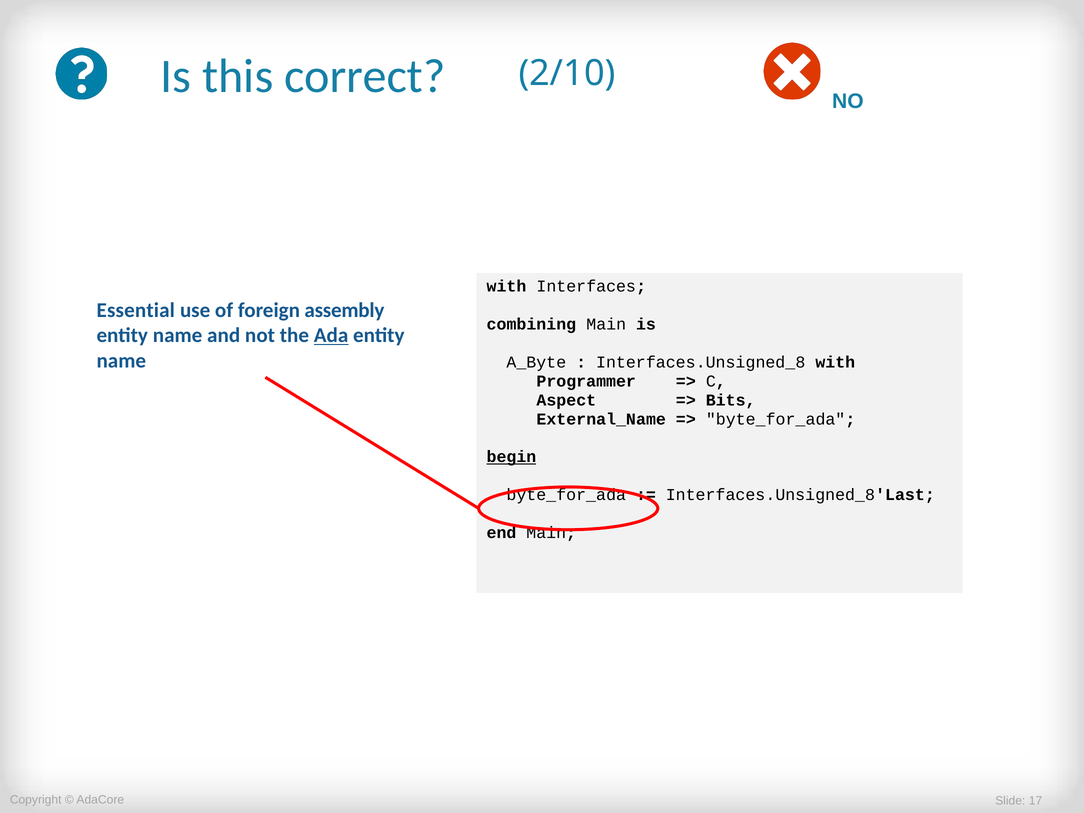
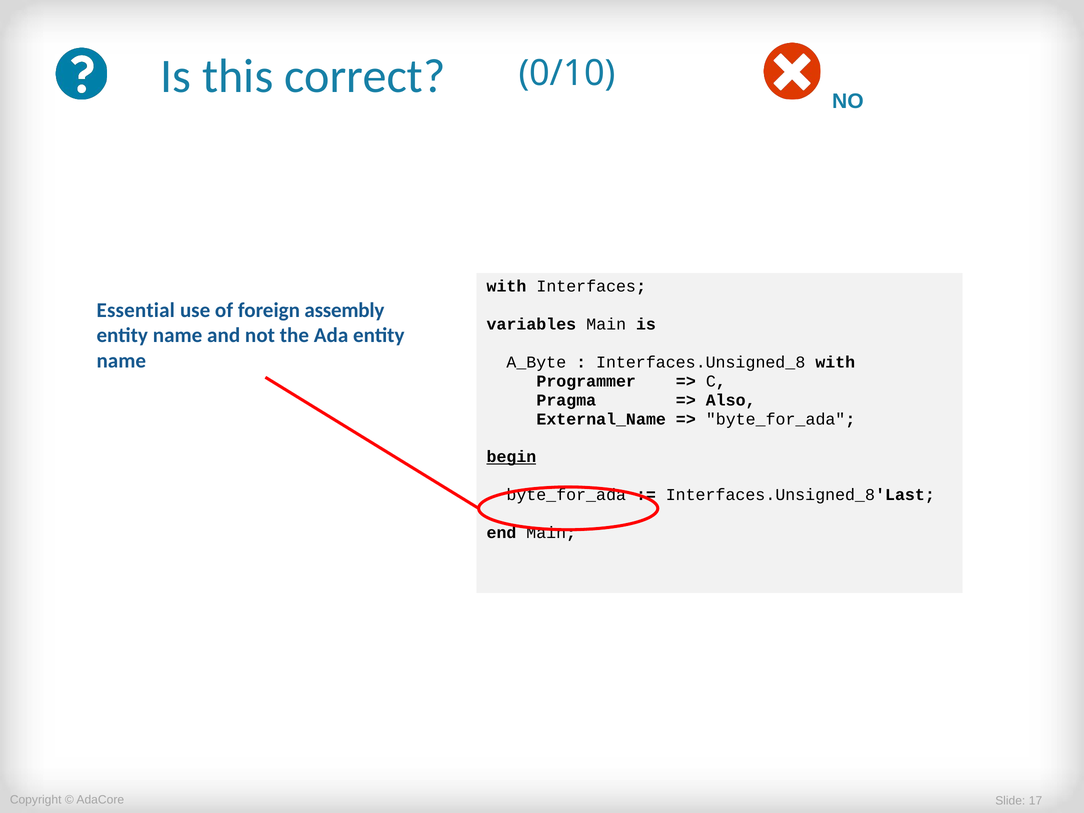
2/10: 2/10 -> 0/10 (567, 74)
combining: combining -> variables (531, 324)
Ada underline: present -> none (331, 335)
Aspect: Aspect -> Pragma (566, 400)
Bits: Bits -> Also (731, 400)
